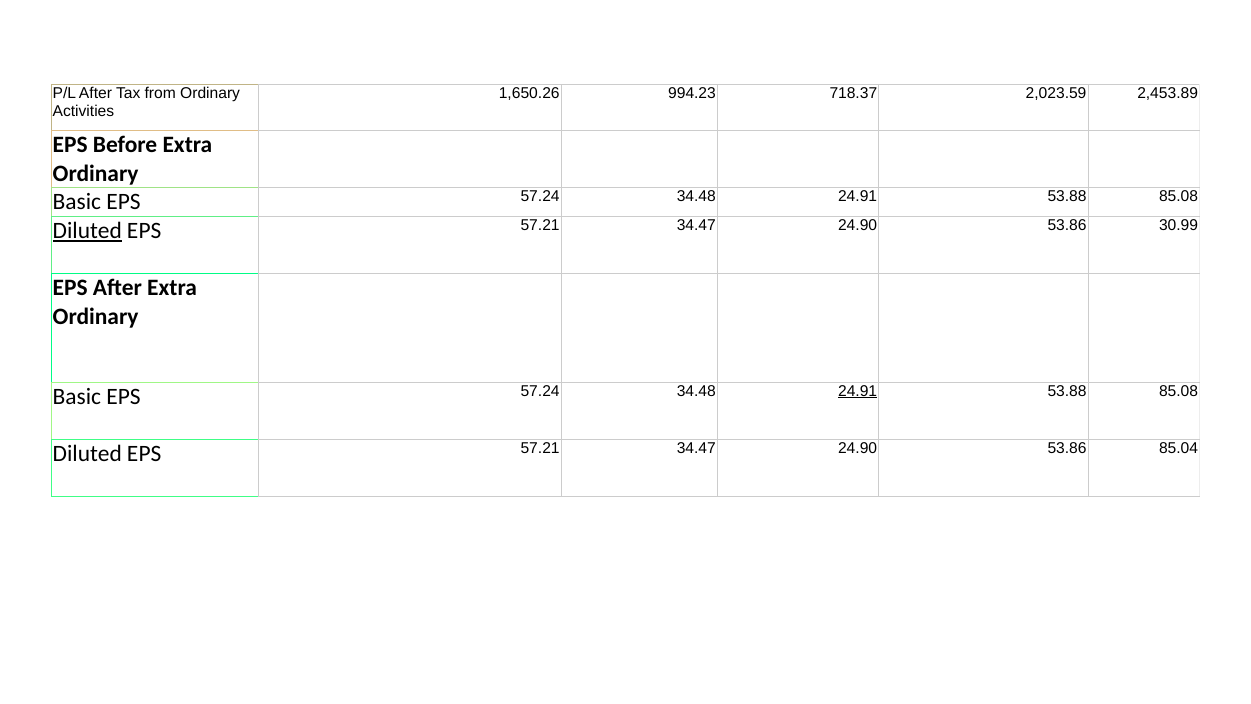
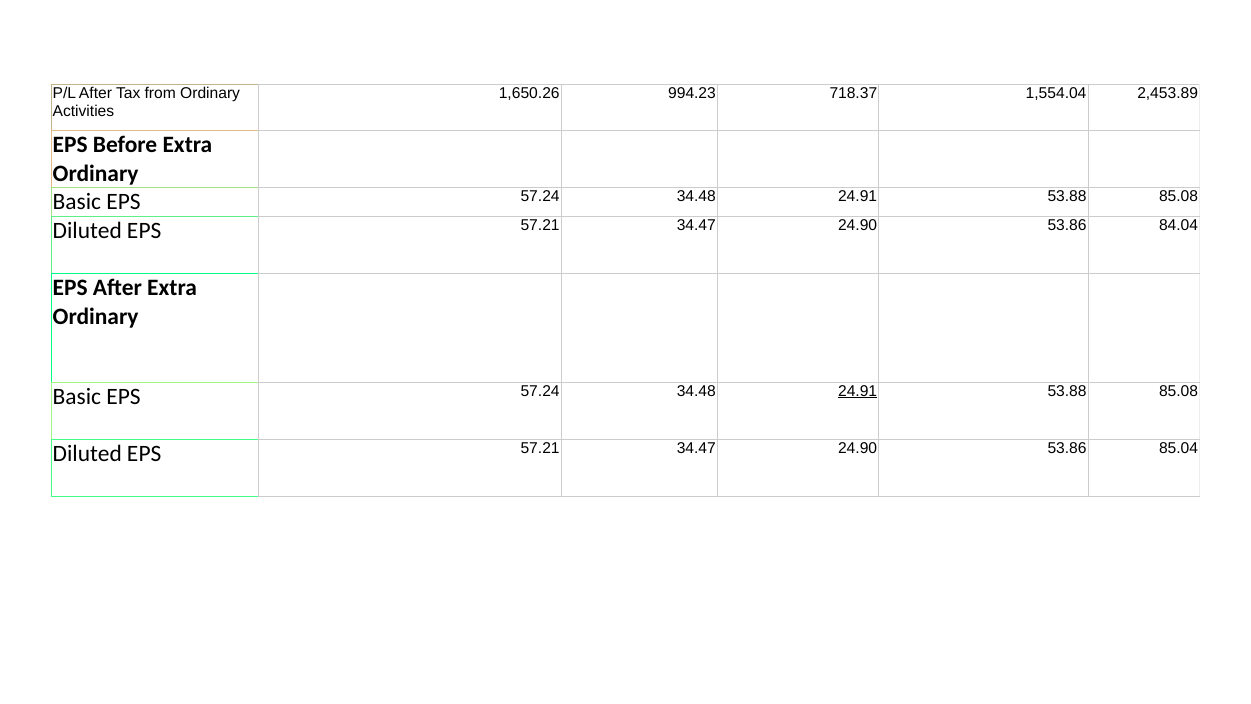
2,023.59: 2,023.59 -> 1,554.04 (1056, 94)
Diluted underline: present -> none (87, 231)
30.99: 30.99 -> 84.04 (1179, 225)
